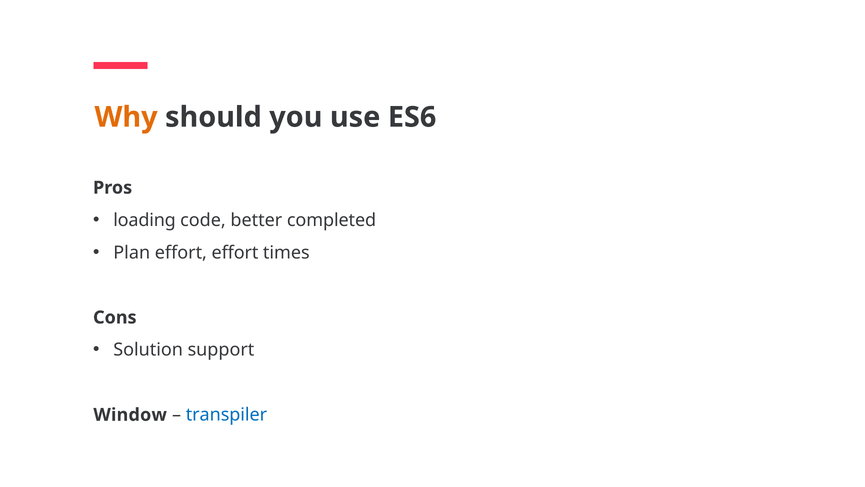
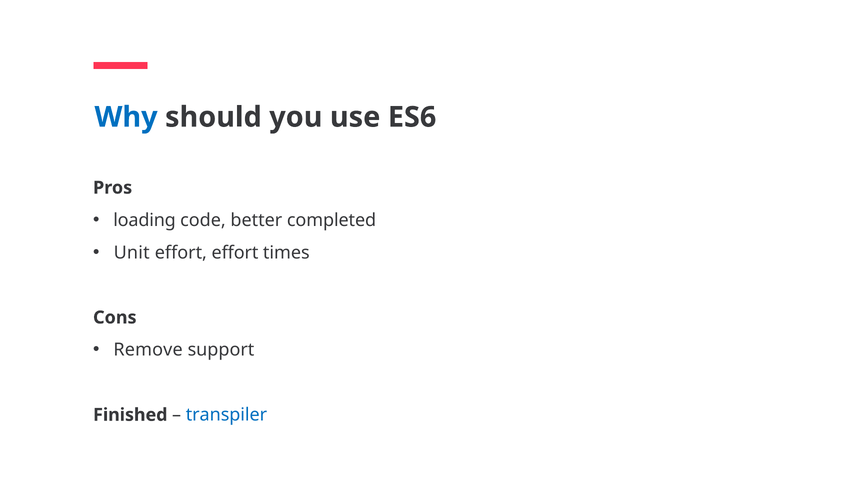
Why colour: orange -> blue (126, 117)
Plan: Plan -> Unit (132, 252)
Solution: Solution -> Remove (148, 350)
Window: Window -> Finished (130, 415)
